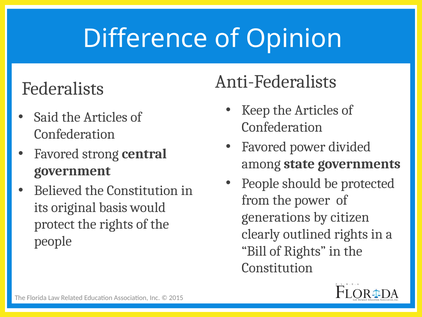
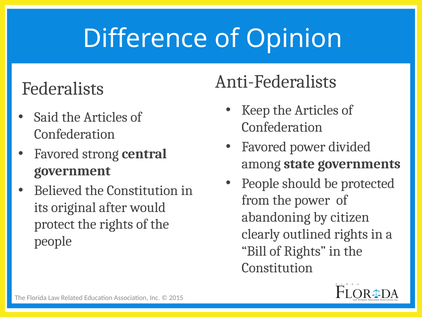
basis: basis -> after (113, 207)
generations: generations -> abandoning (276, 217)
